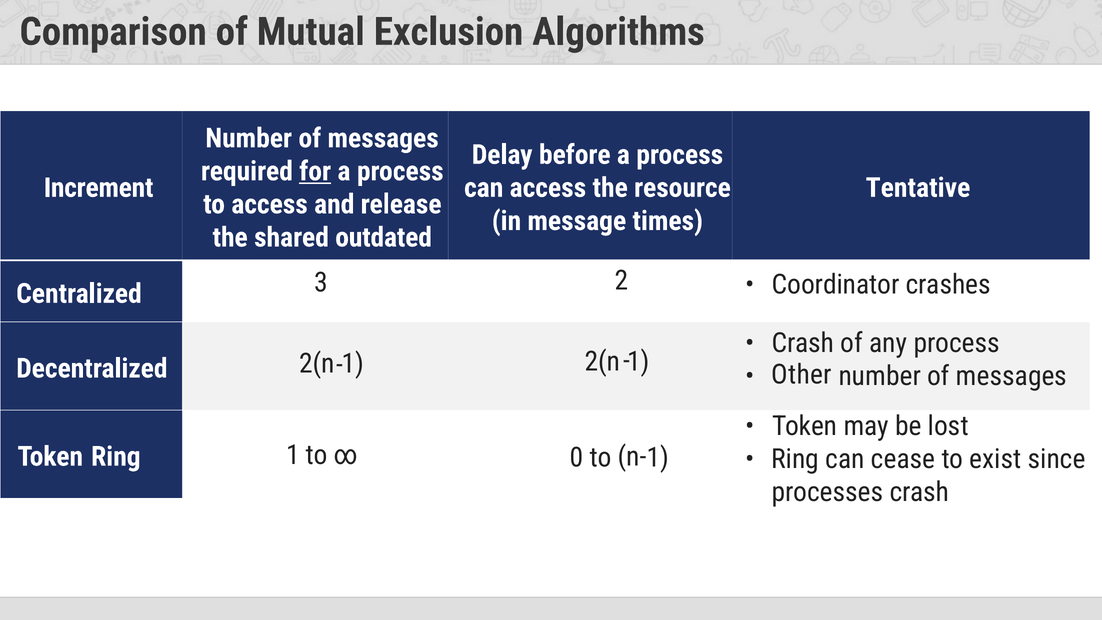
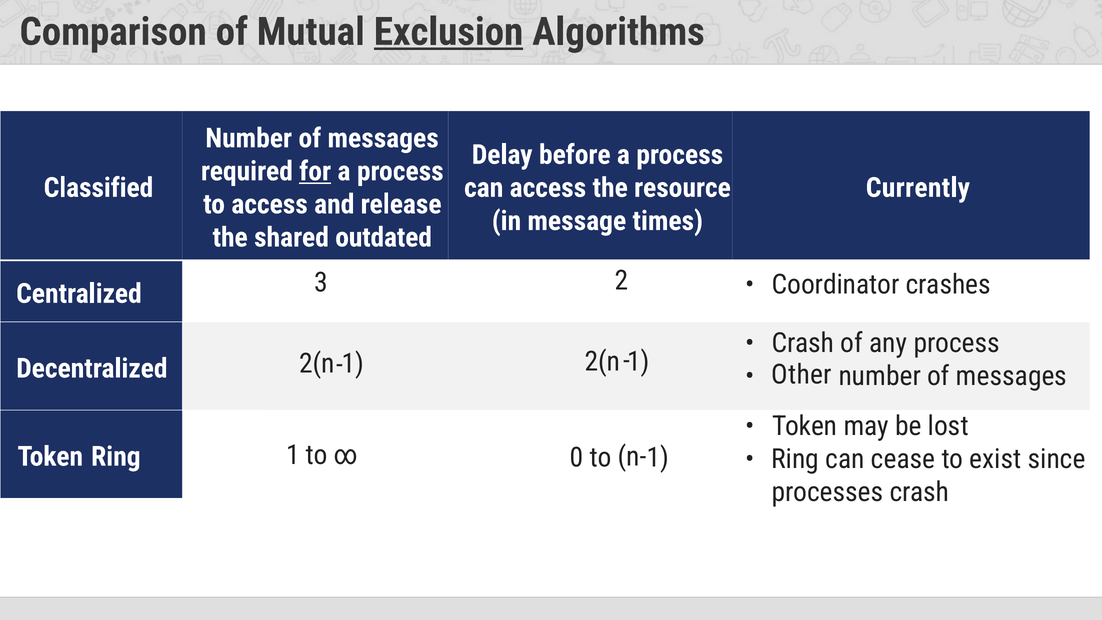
Exclusion underline: none -> present (449, 32)
Increment: Increment -> Classified (98, 188)
Tentative: Tentative -> Currently (918, 188)
